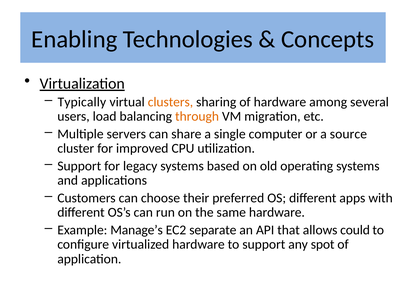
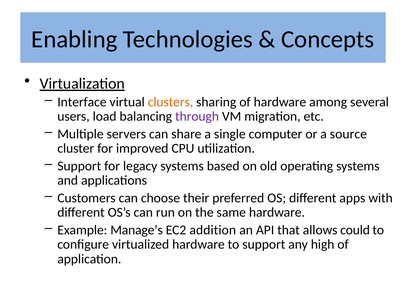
Typically: Typically -> Interface (82, 102)
through colour: orange -> purple (197, 117)
separate: separate -> addition (213, 230)
spot: spot -> high (323, 245)
